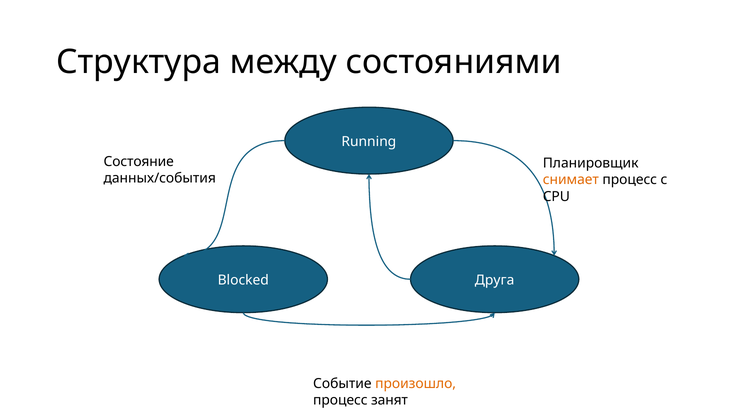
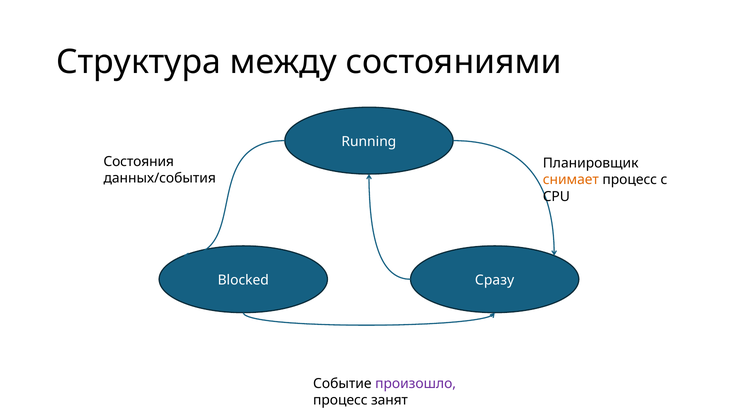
Состояние: Состояние -> Состояния (139, 162)
Друга: Друга -> Сразу (495, 280)
произошло colour: orange -> purple (416, 384)
